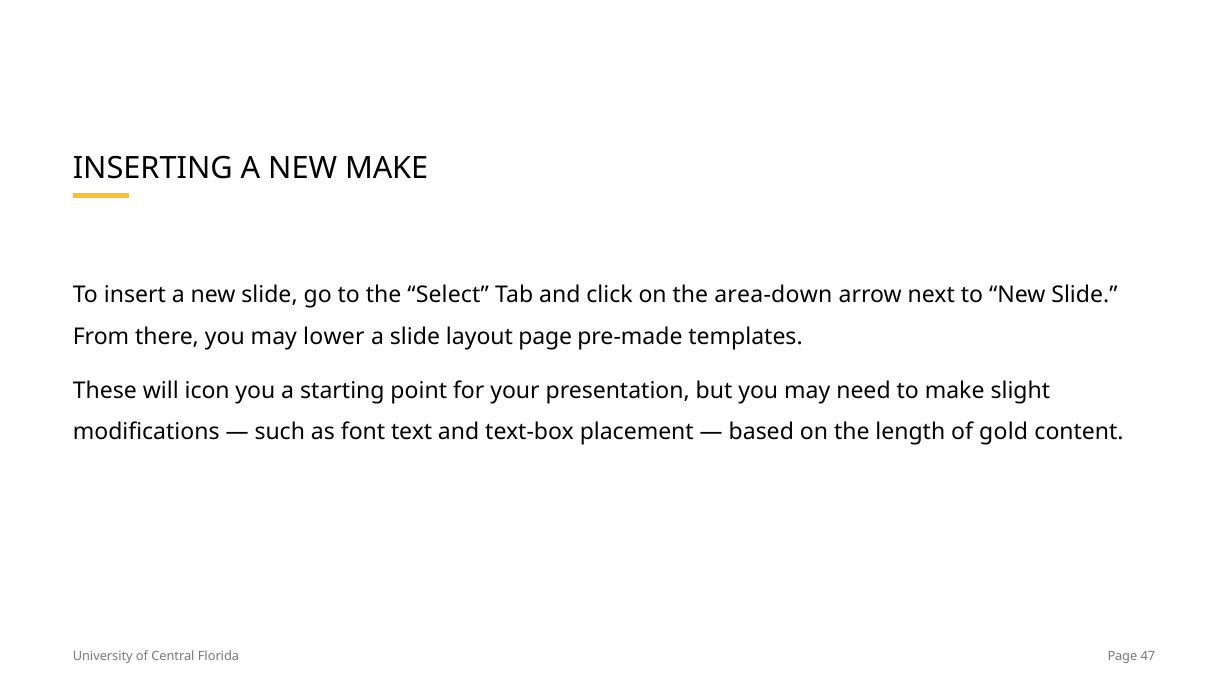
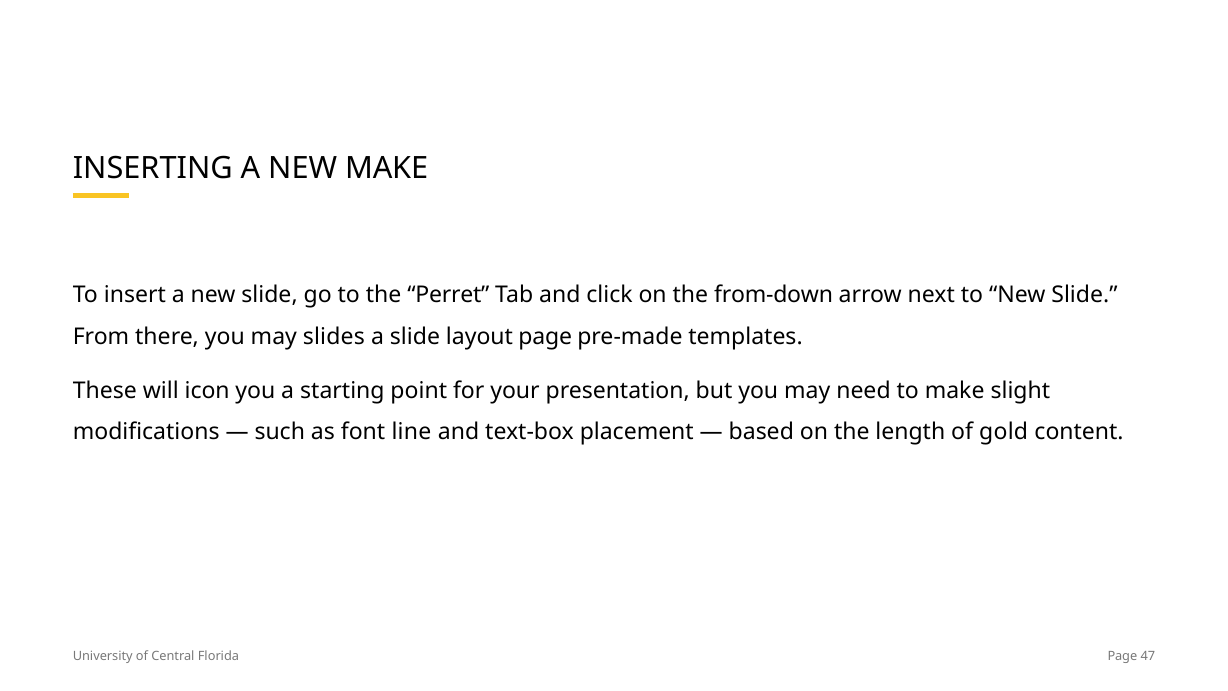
Select: Select -> Perret (448, 295)
area-down: area-down -> from-down (774, 295)
lower: lower -> slides (334, 336)
text: text -> line (411, 432)
